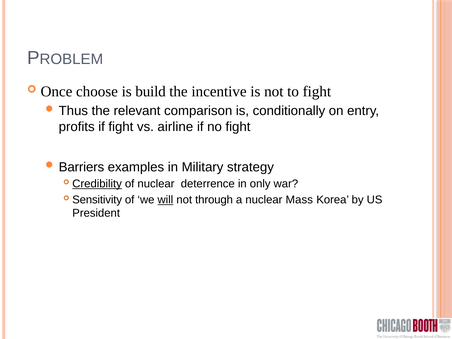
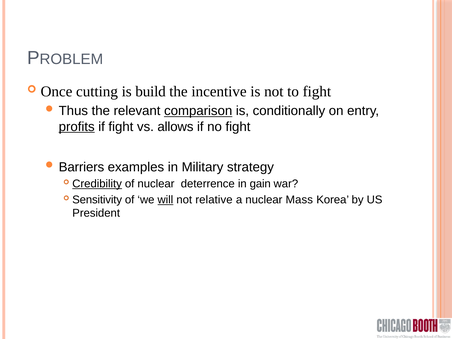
choose: choose -> cutting (97, 91)
comparison underline: none -> present (198, 111)
profits underline: none -> present (77, 127)
airline: airline -> allows (175, 127)
only: only -> gain (260, 184)
through: through -> relative (214, 200)
